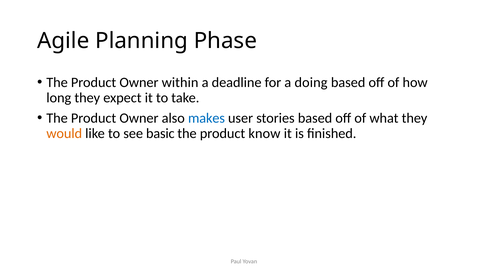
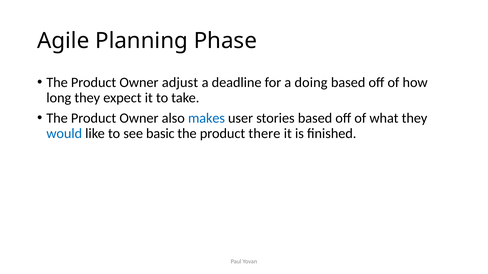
within: within -> adjust (180, 83)
would colour: orange -> blue (64, 134)
know: know -> there (264, 134)
